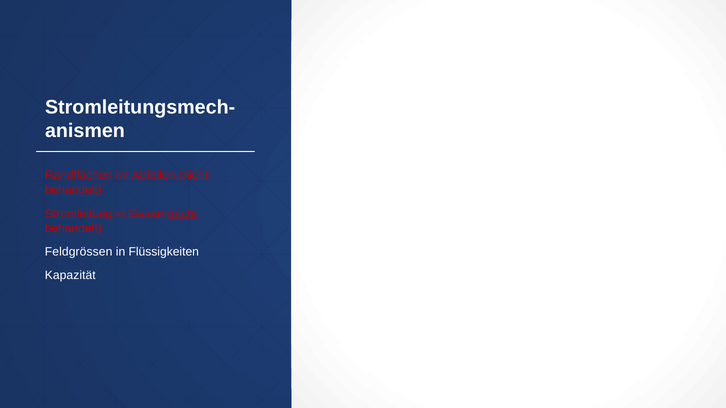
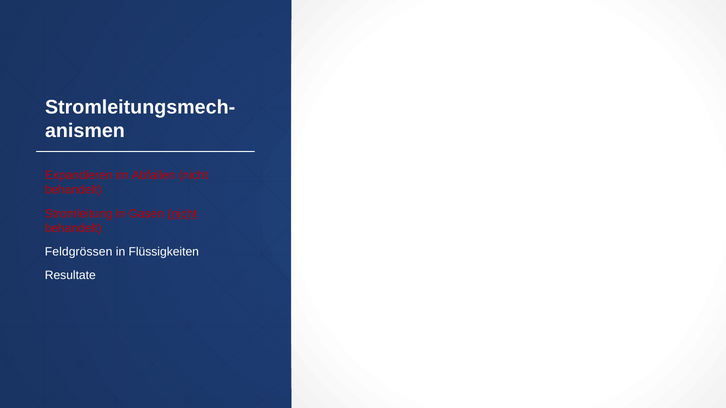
Randflächen: Randflächen -> Expandieren (79, 176)
behandelt underline: present -> none (73, 190)
Kapazität: Kapazität -> Resultate (70, 276)
